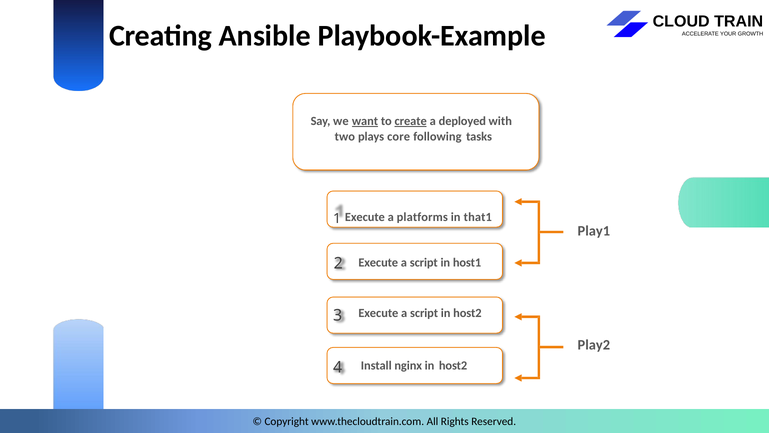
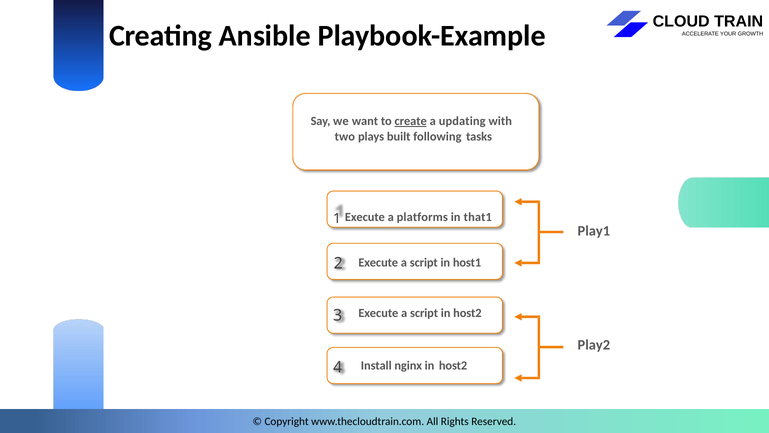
want underline: present -> none (365, 121)
deployed: deployed -> updating (462, 121)
core: core -> built (399, 137)
